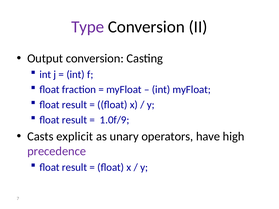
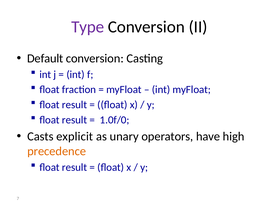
Output: Output -> Default (45, 59)
1.0f/9: 1.0f/9 -> 1.0f/0 (115, 120)
precedence colour: purple -> orange (57, 151)
